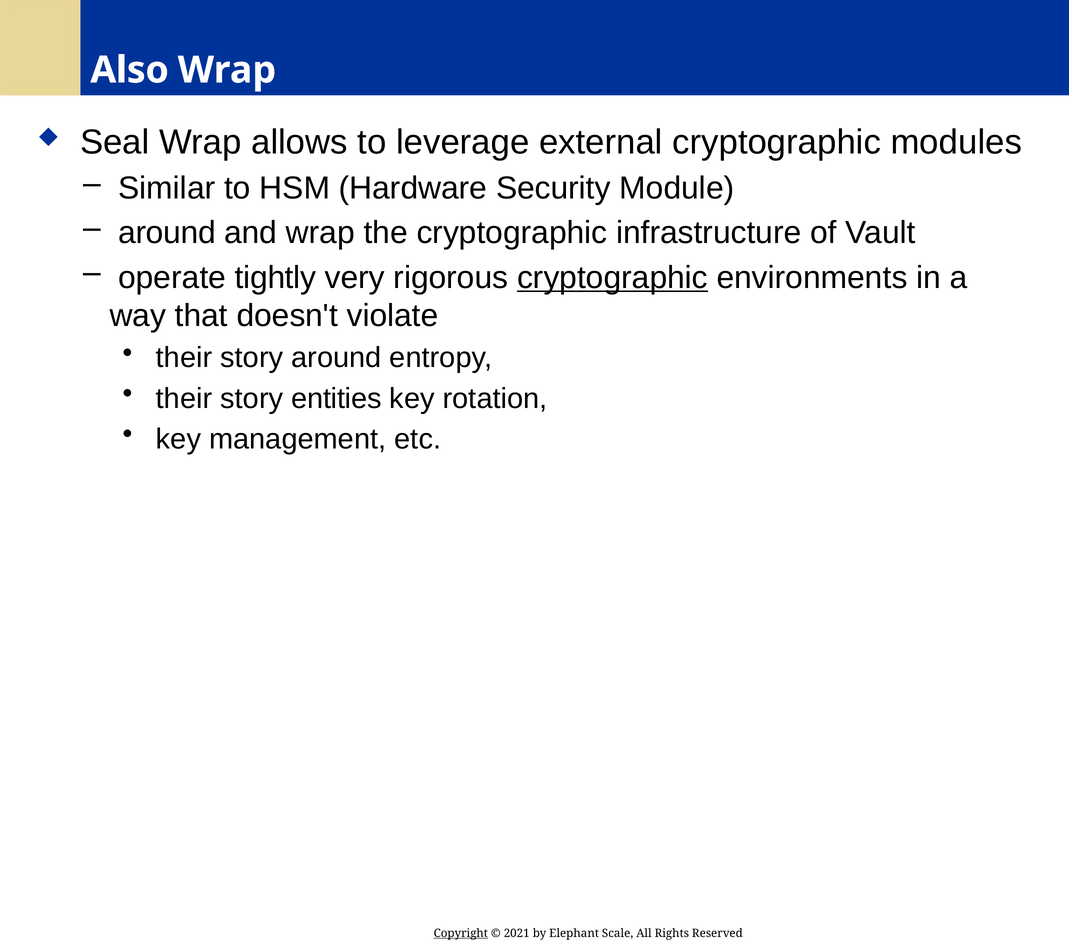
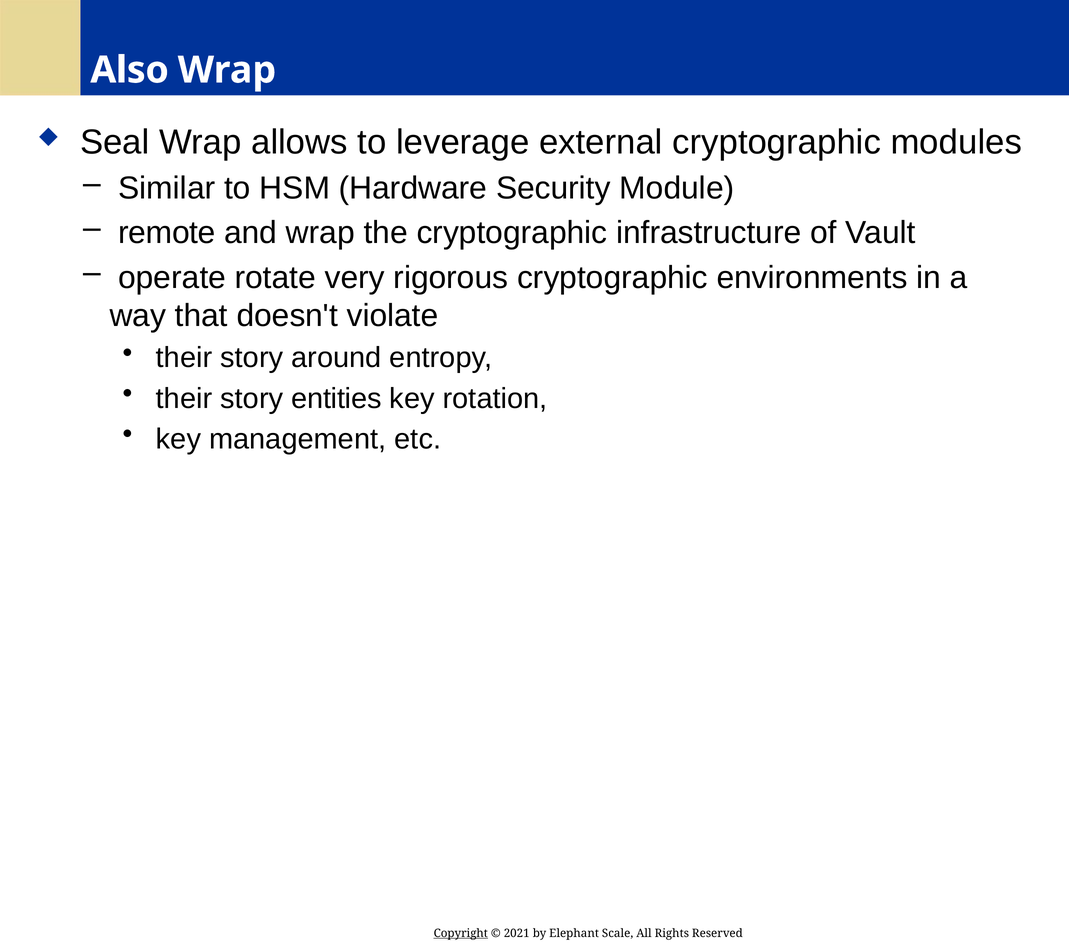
around: around -> remote (167, 233)
tightly: tightly -> rotate (275, 277)
cryptographic underline: present -> none (612, 277)
